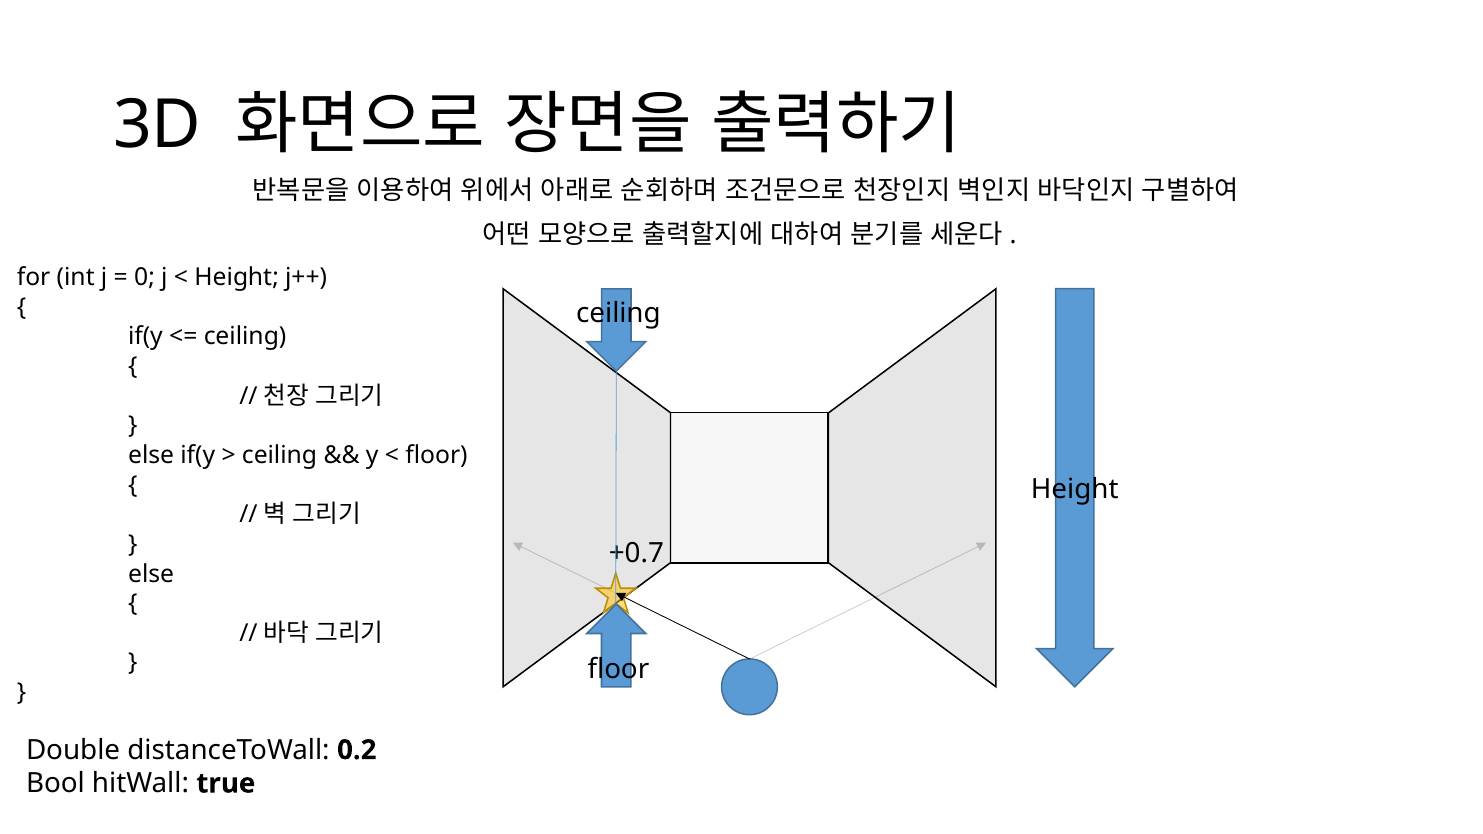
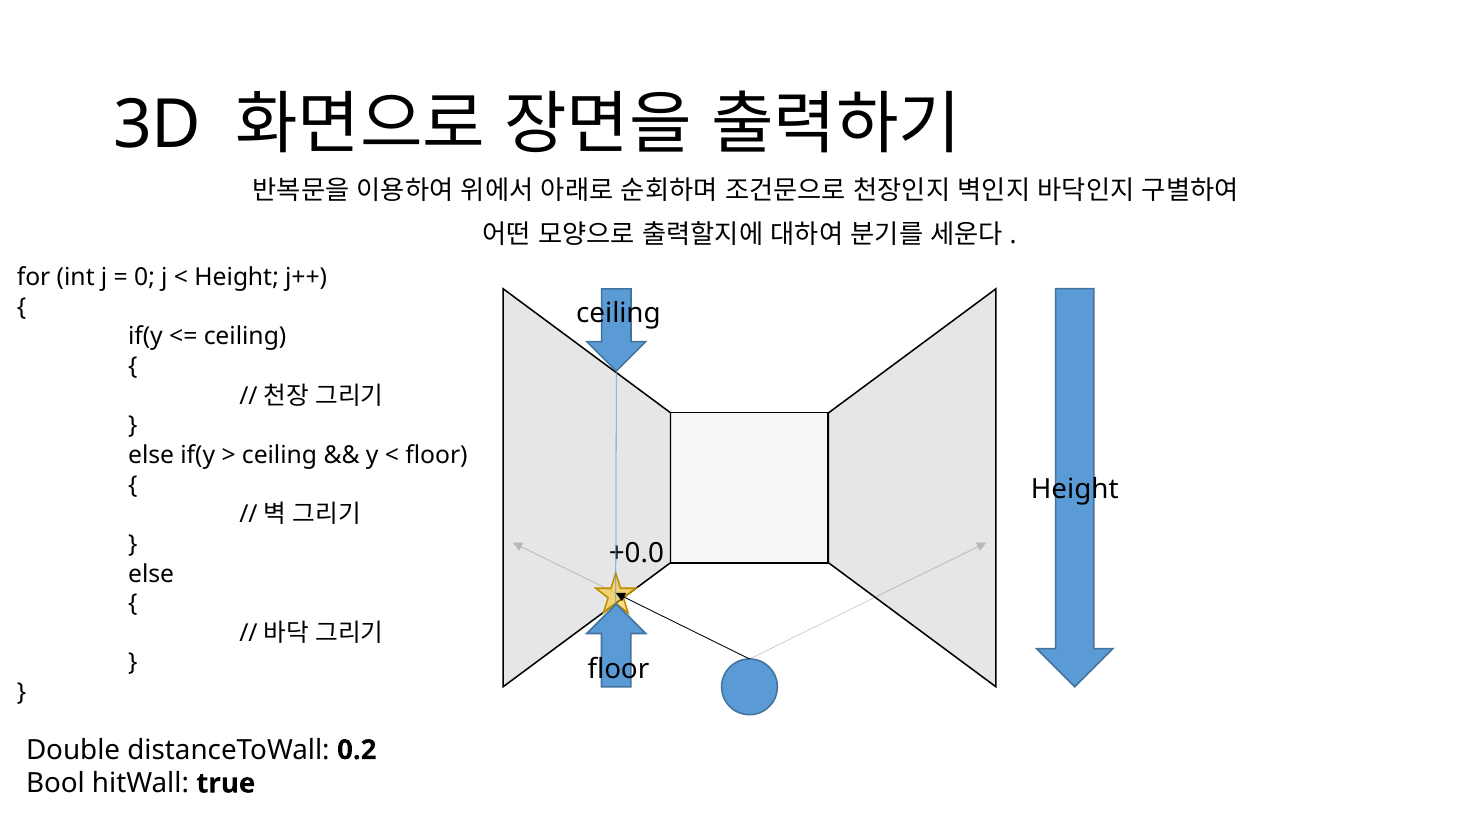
+0.7: +0.7 -> +0.0 (636, 553)
